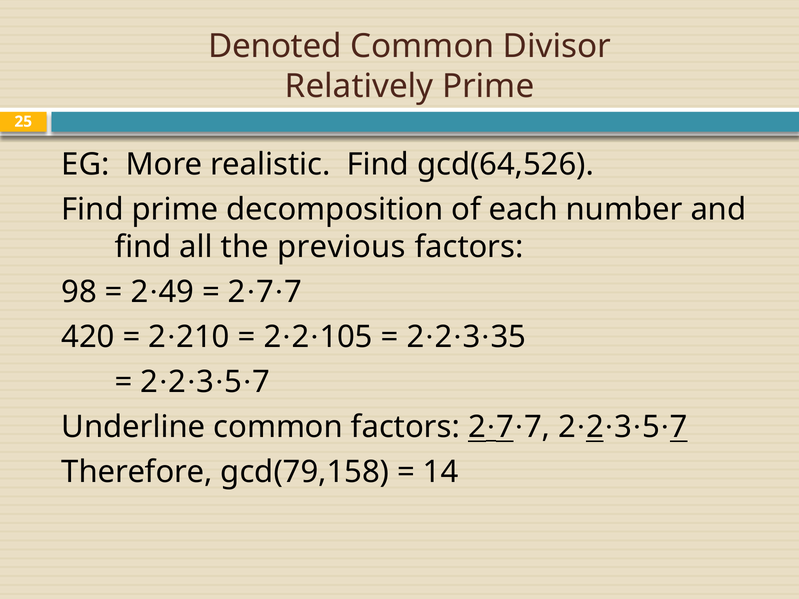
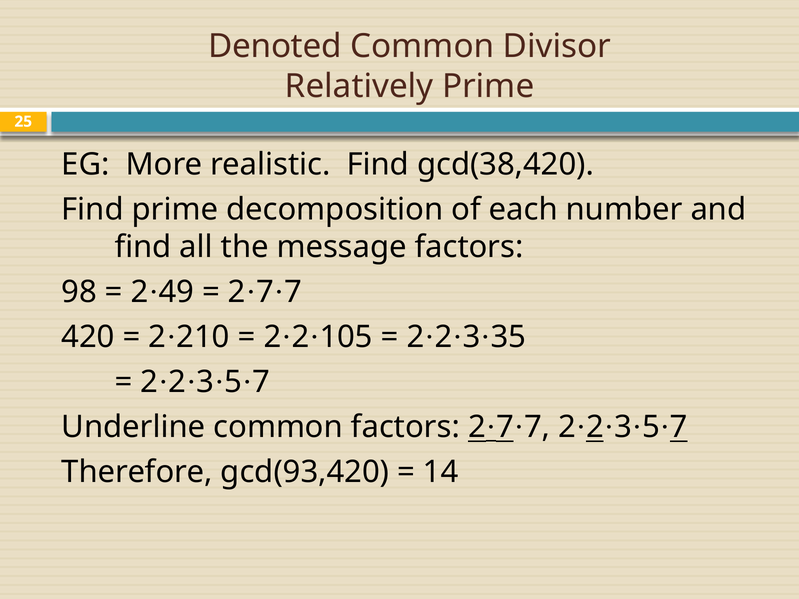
gcd(64,526: gcd(64,526 -> gcd(38,420 (506, 165)
previous: previous -> message (342, 247)
gcd(79,158: gcd(79,158 -> gcd(93,420 (305, 472)
